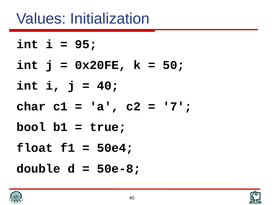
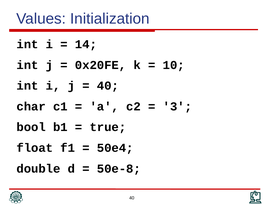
95: 95 -> 14 (86, 44)
50: 50 -> 10 (174, 65)
7: 7 -> 3 (177, 107)
